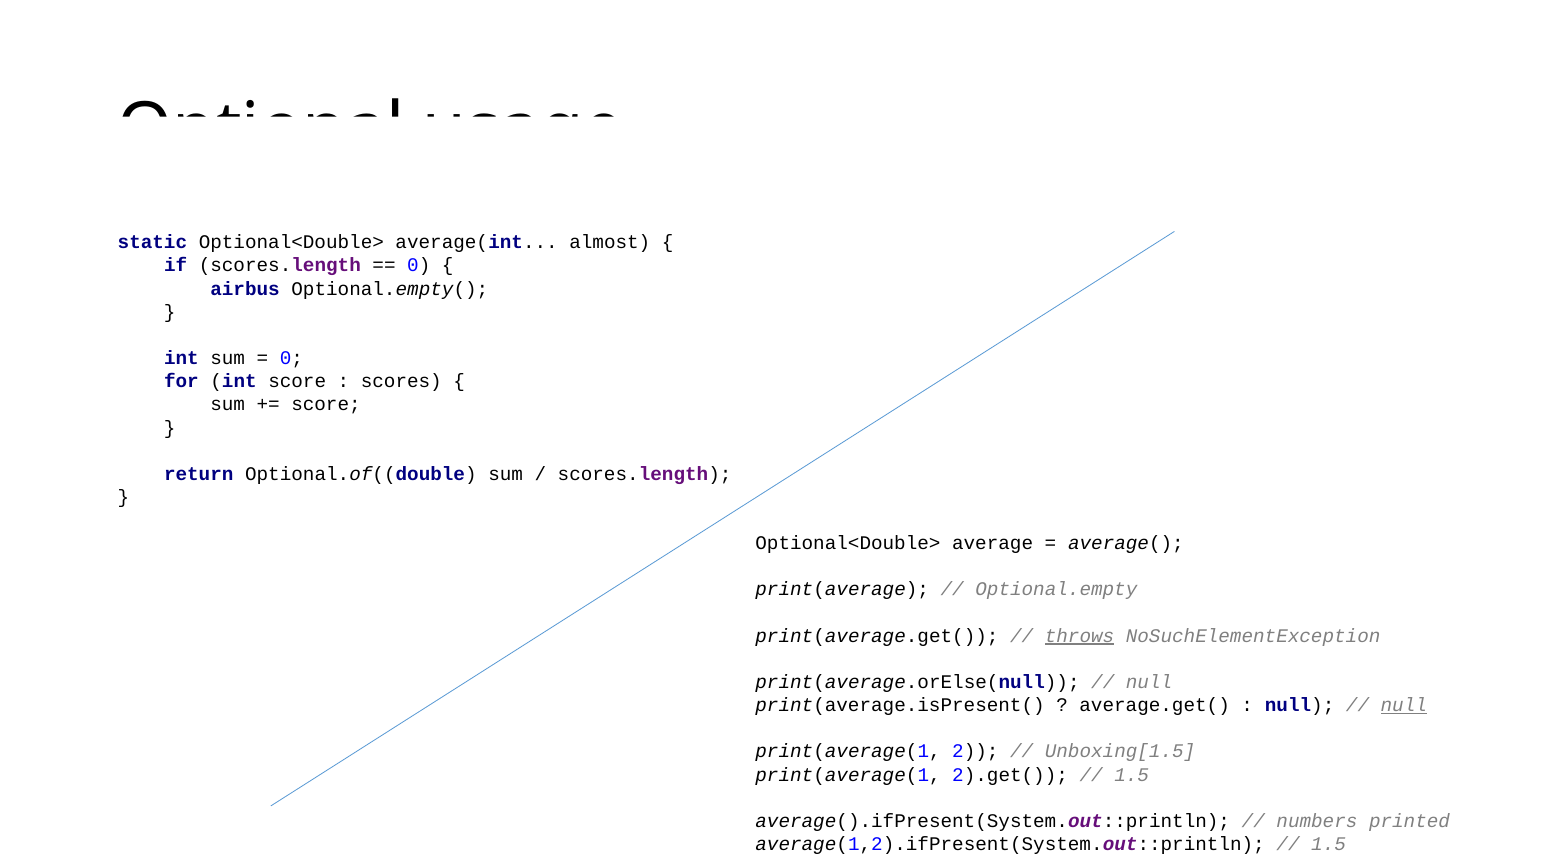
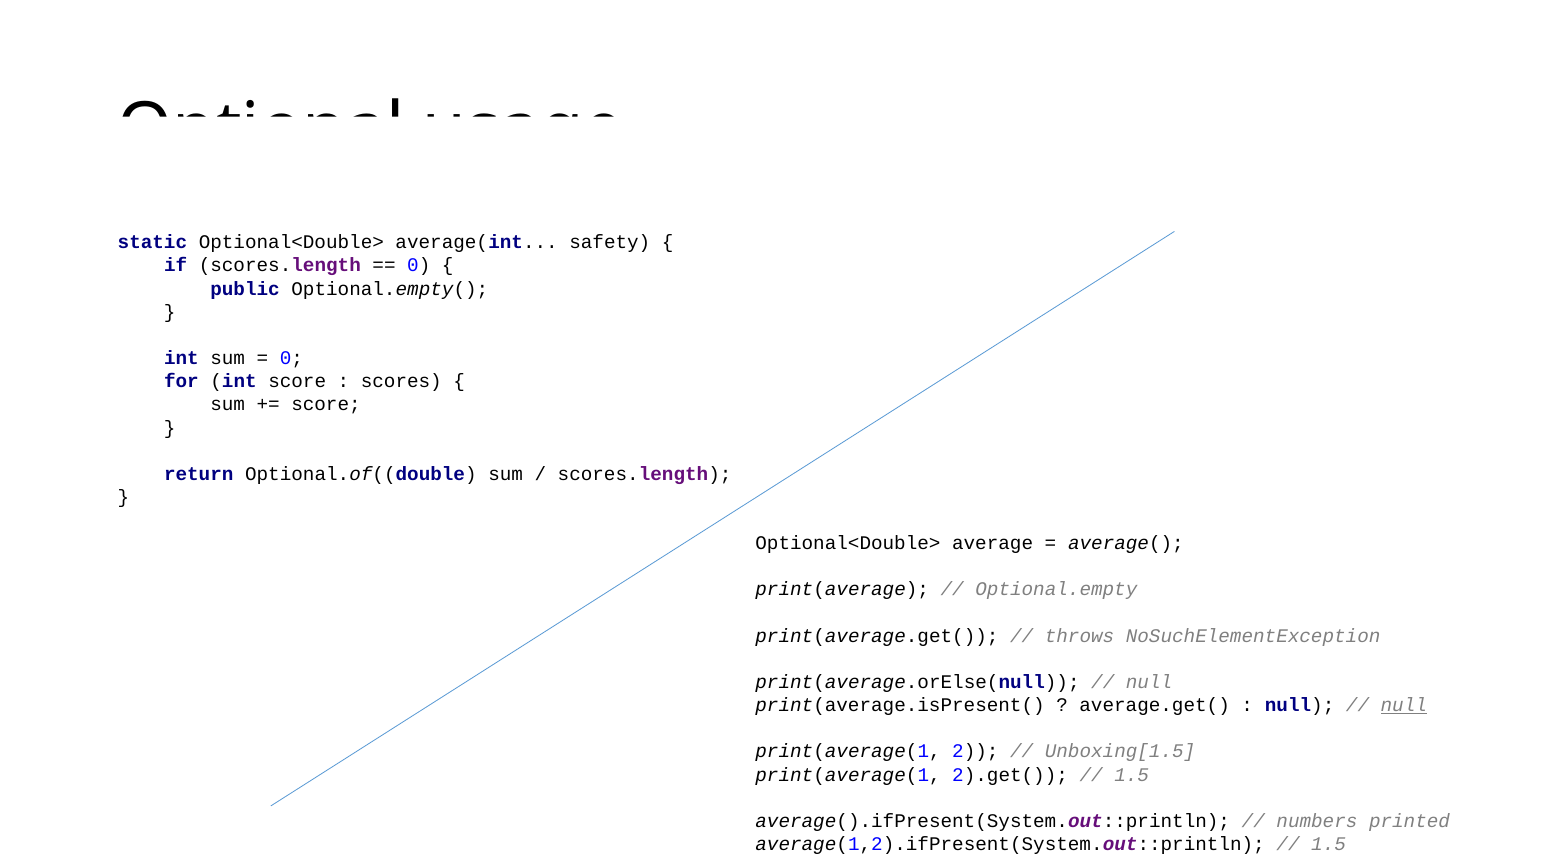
almost: almost -> safety (610, 243)
airbus: airbus -> public (245, 289)
throws underline: present -> none (1080, 636)
